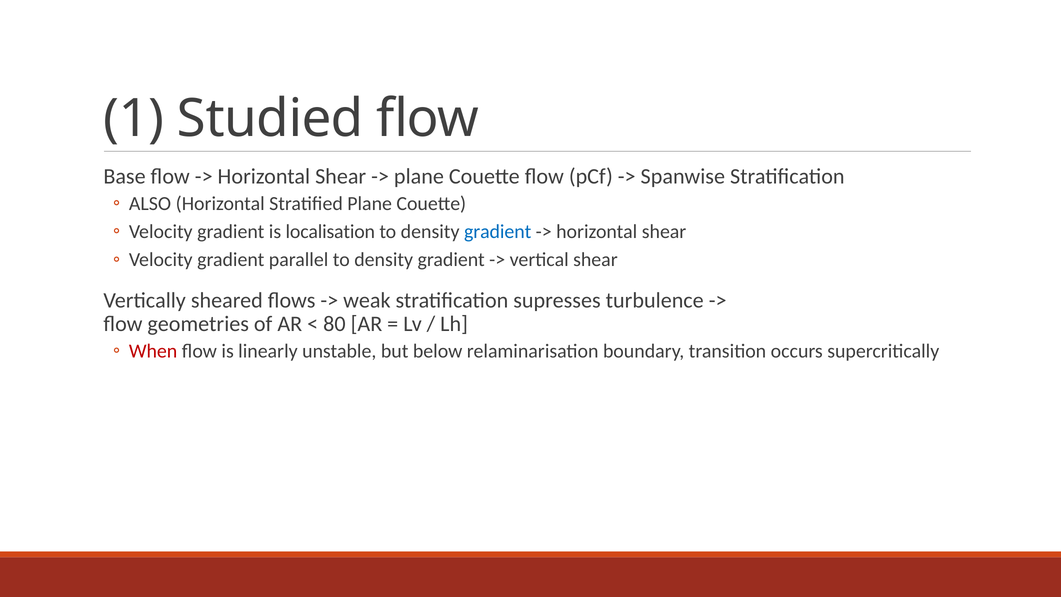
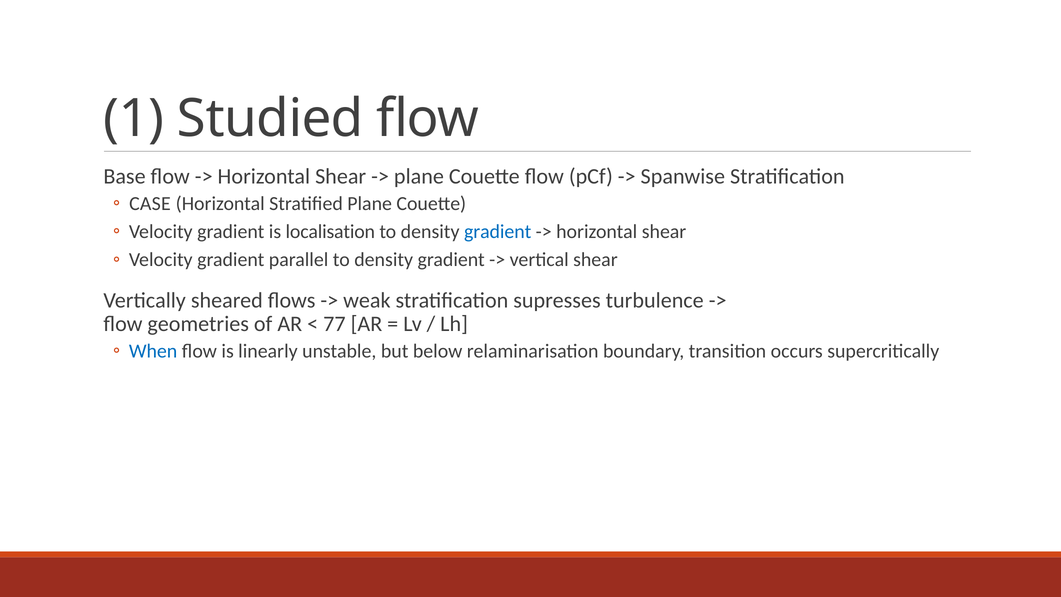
ALSO: ALSO -> CASE (150, 204)
80: 80 -> 77 (334, 324)
When colour: red -> blue (153, 351)
